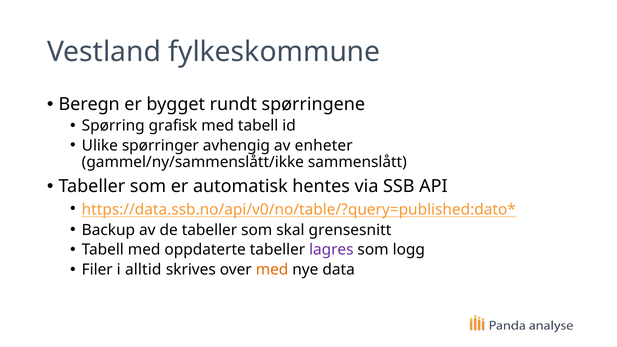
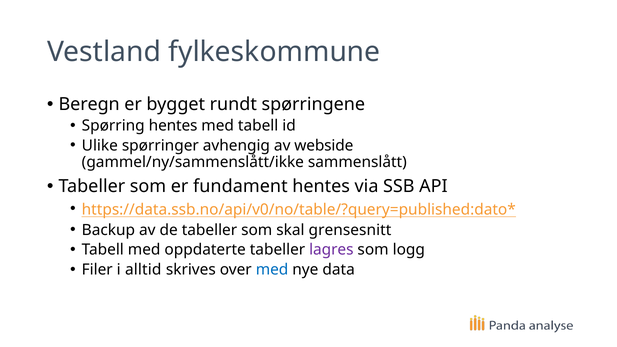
Spørring grafisk: grafisk -> hentes (173, 126)
enheter: enheter -> webside (324, 145)
automatisk: automatisk -> fundament (240, 187)
med colour: orange -> blue (272, 270)
